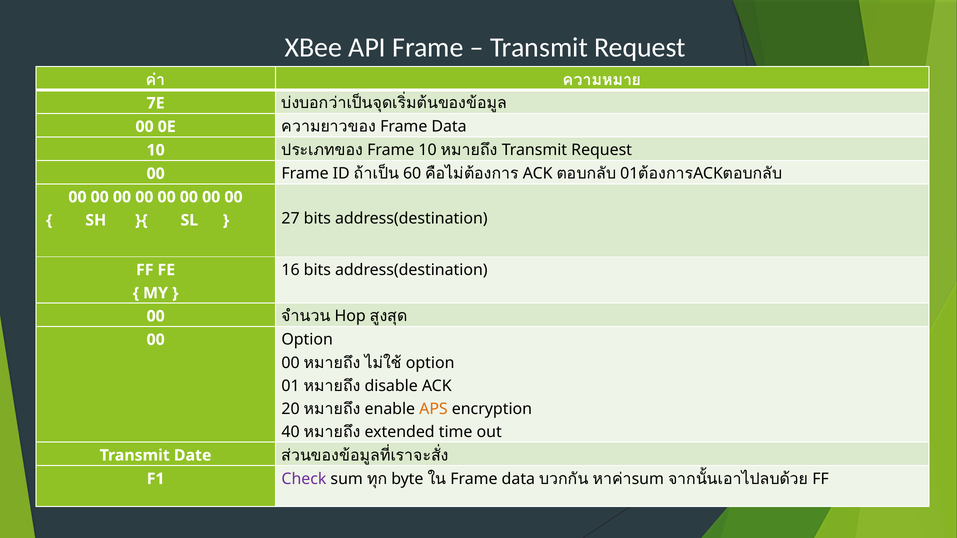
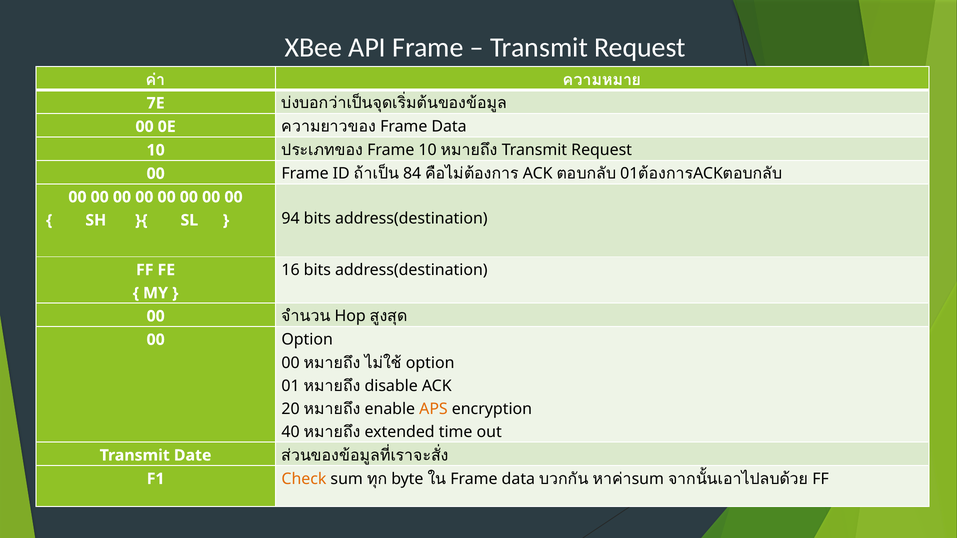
60: 60 -> 84 (412, 174)
27: 27 -> 94 (291, 219)
Check colour: purple -> orange (304, 479)
